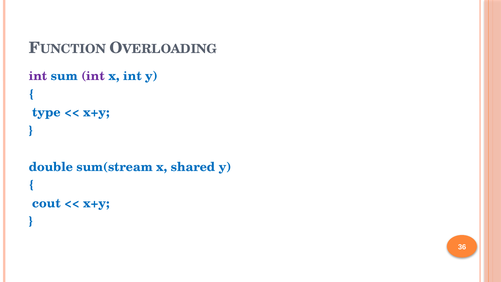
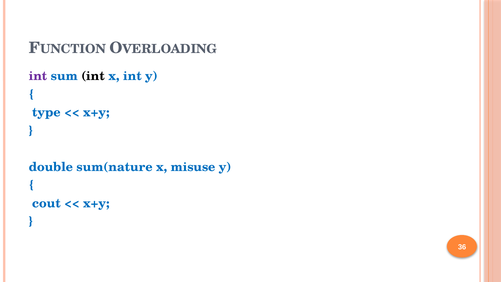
int colour: purple -> black (93, 76)
sum(stream: sum(stream -> sum(nature (115, 167)
shared: shared -> misuse (193, 167)
